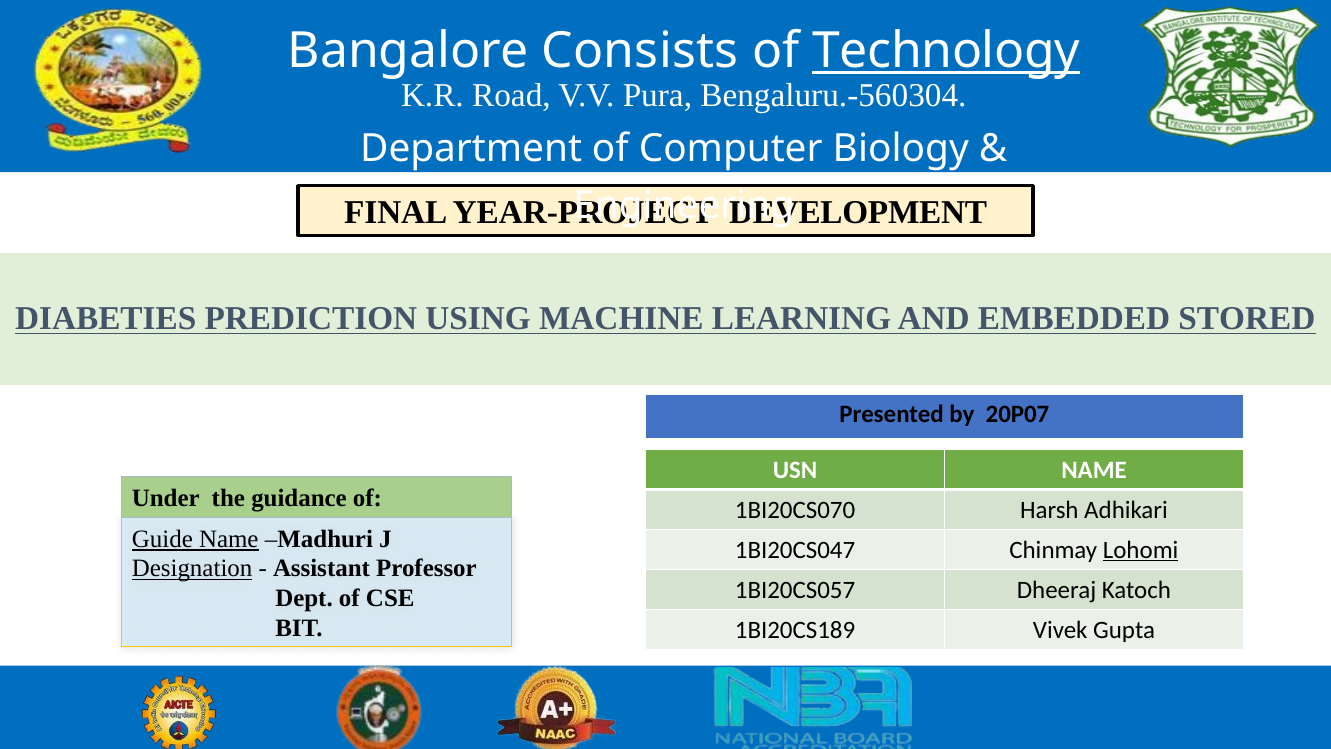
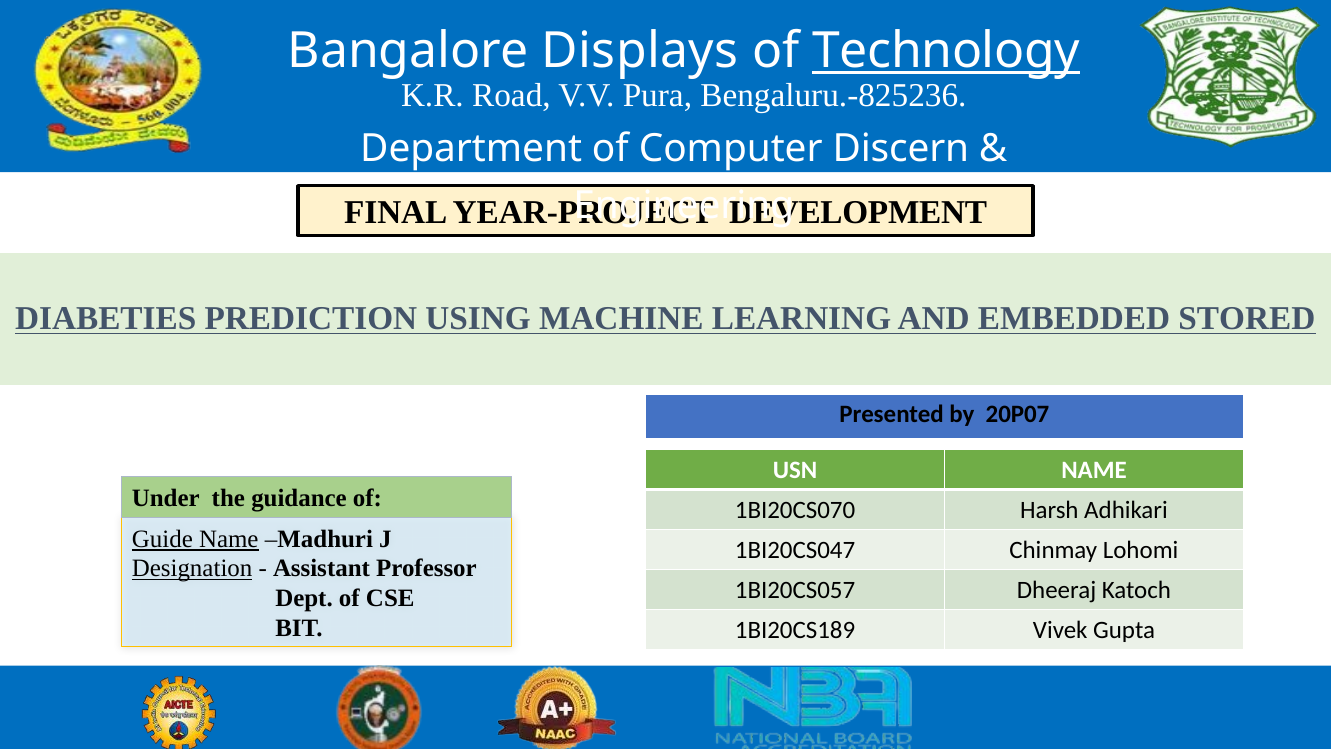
Consists: Consists -> Displays (640, 51)
Bengaluru.-560304: Bengaluru.-560304 -> Bengaluru.-825236 (833, 95)
Biology: Biology -> Discern (901, 149)
Lohomi underline: present -> none (1141, 550)
